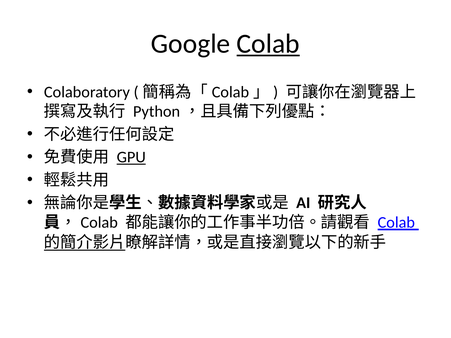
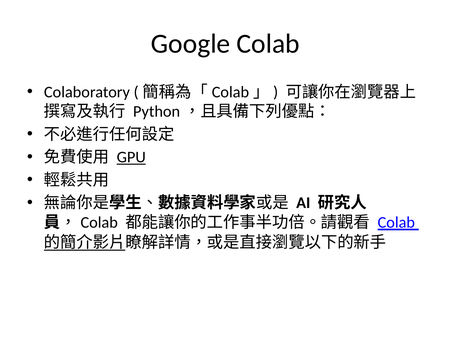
Colab underline: present -> none (268, 44)
